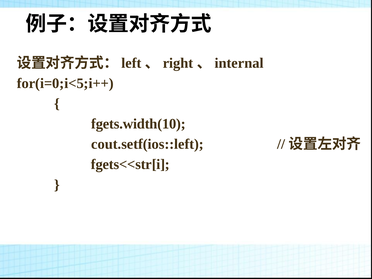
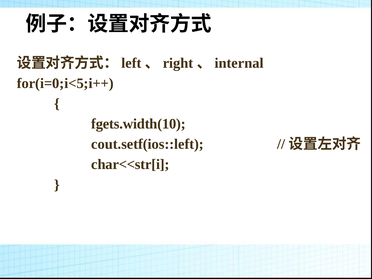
fgets<<str[i: fgets<<str[i -> char<<str[i (130, 164)
